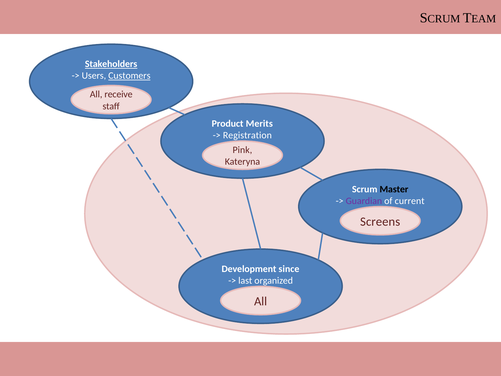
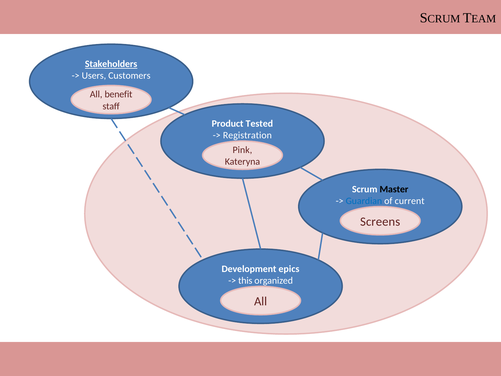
Customers underline: present -> none (129, 76)
receive: receive -> benefit (118, 94)
Merits: Merits -> Tested (259, 124)
Guardian colour: purple -> blue (364, 201)
since: since -> epics (289, 269)
last: last -> this (245, 280)
